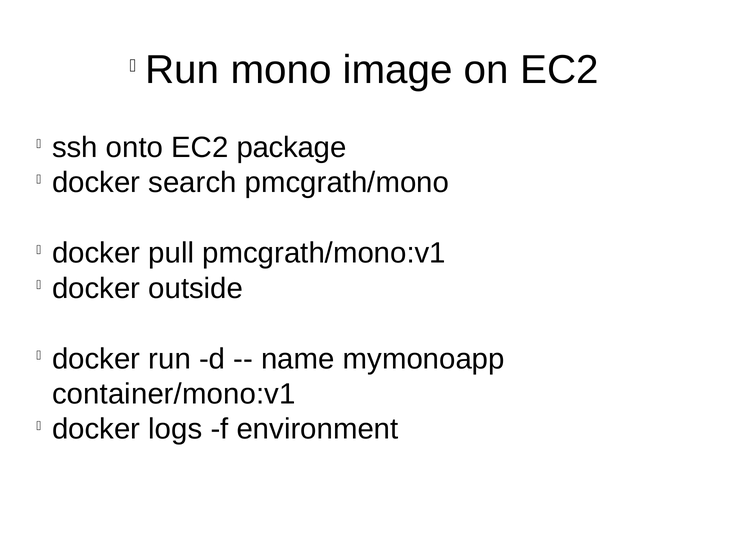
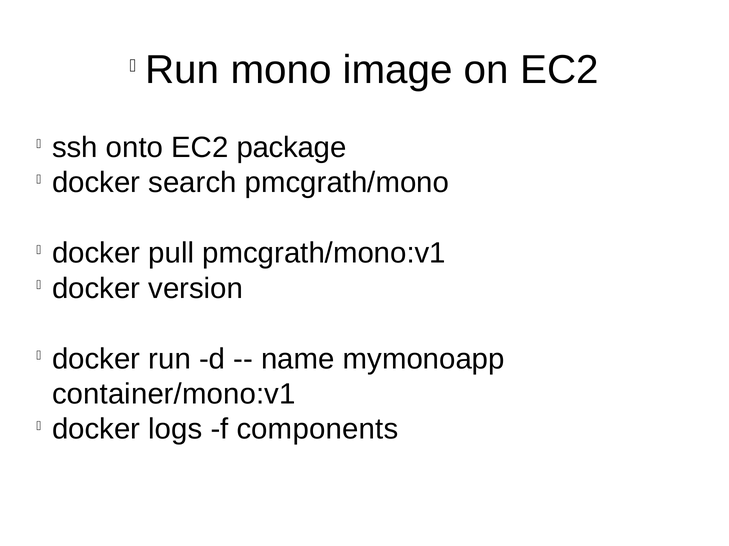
outside: outside -> version (196, 289)
environment: environment -> components (317, 430)
